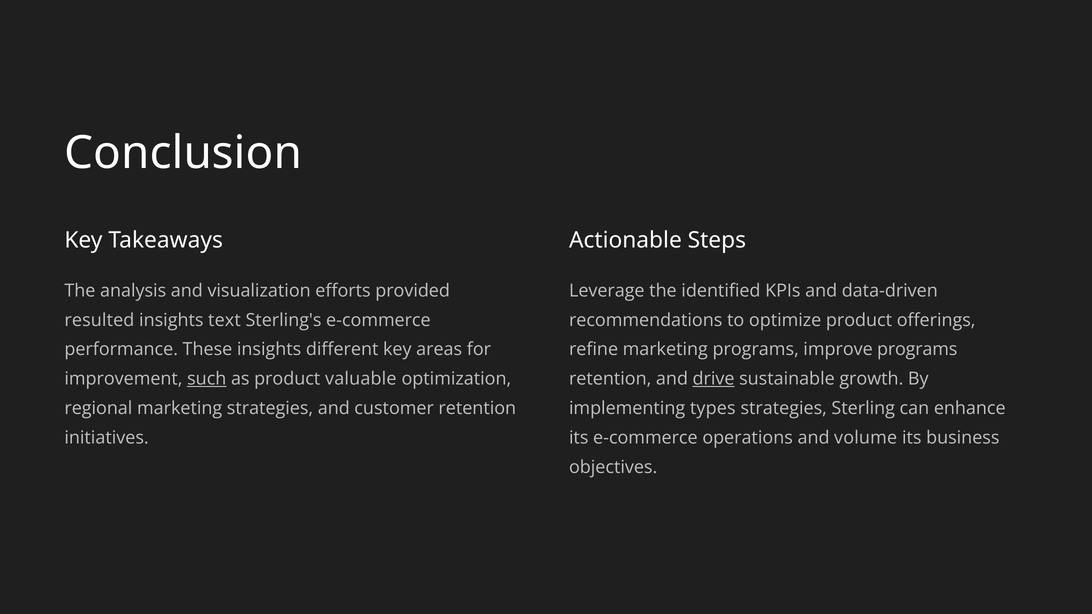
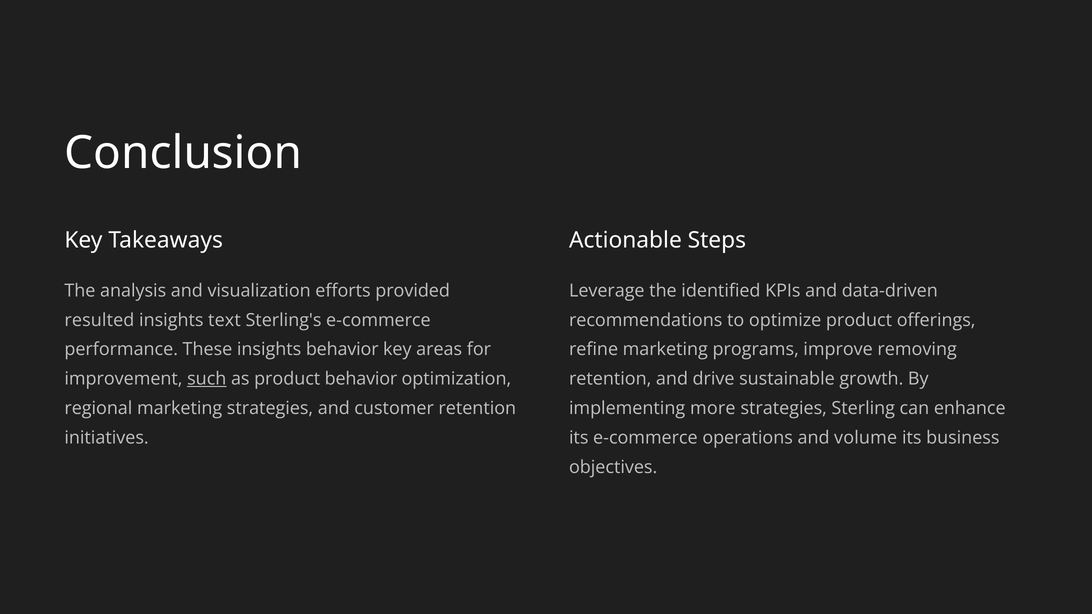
insights different: different -> behavior (342, 350)
improve programs: programs -> removing (917, 350)
product valuable: valuable -> behavior (361, 379)
drive underline: present -> none (714, 379)
types: types -> more (713, 408)
